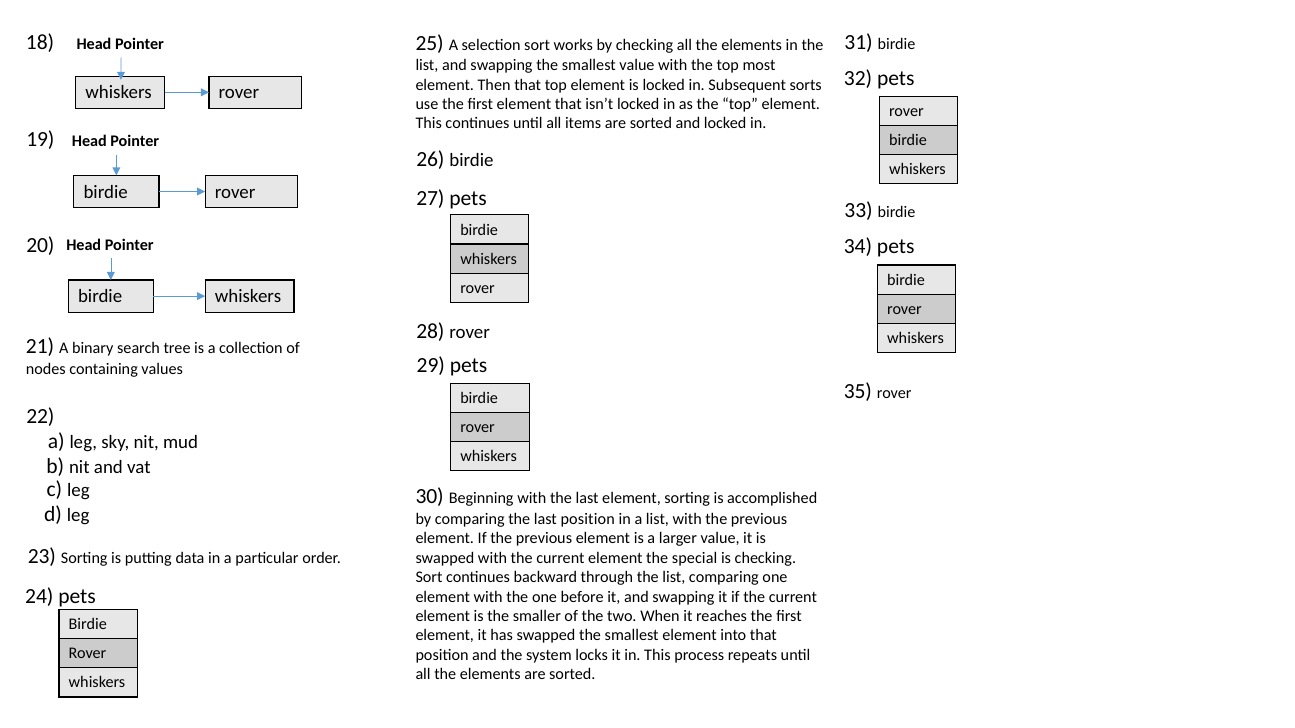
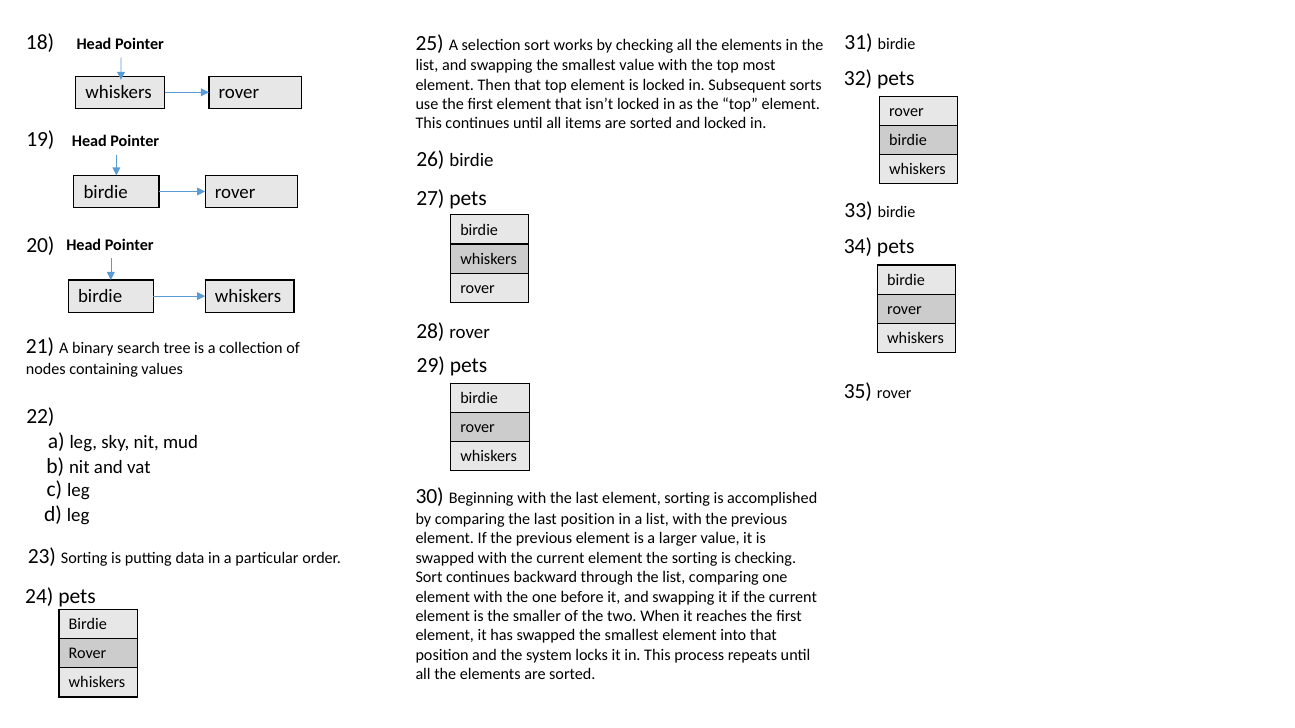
the special: special -> sorting (695, 558)
